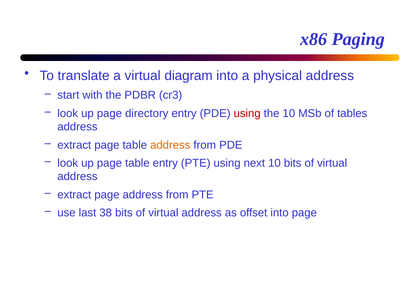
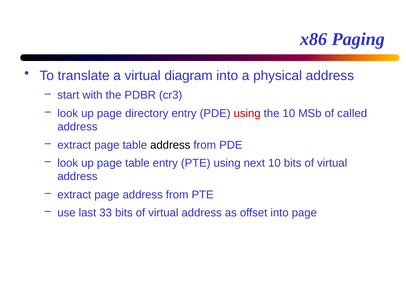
tables: tables -> called (352, 113)
address colour: orange -> black (170, 145)
38: 38 -> 33 (106, 212)
